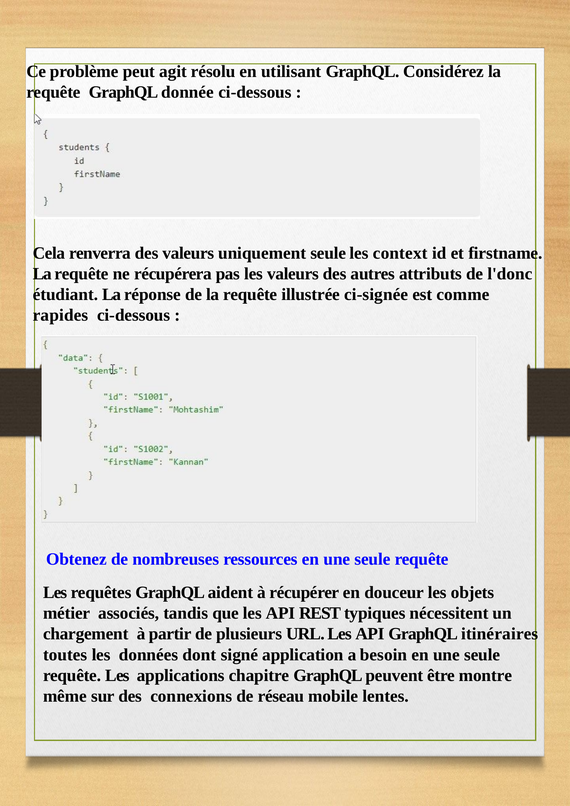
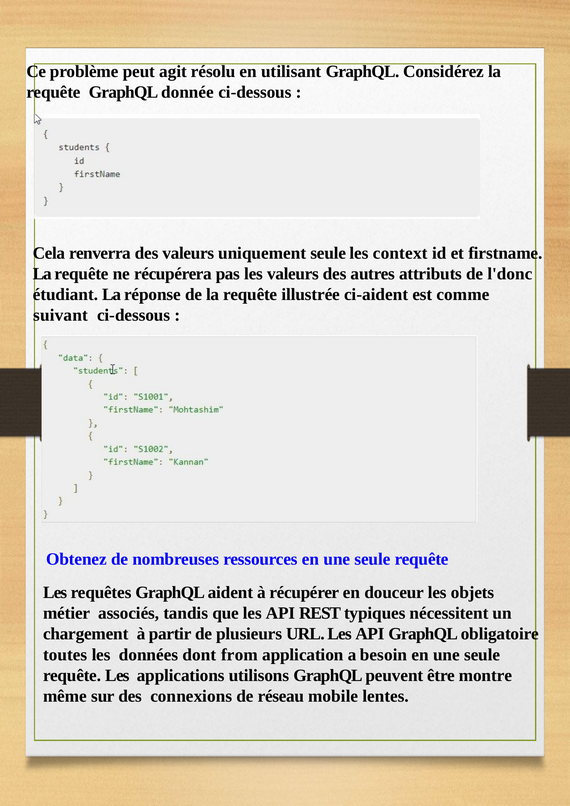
ci-signée: ci-signée -> ci-aident (376, 295)
rapides: rapides -> suivant (61, 315)
itinéraires: itinéraires -> obligatoire (500, 634)
signé: signé -> from (239, 655)
chapitre: chapitre -> utilisons (259, 676)
